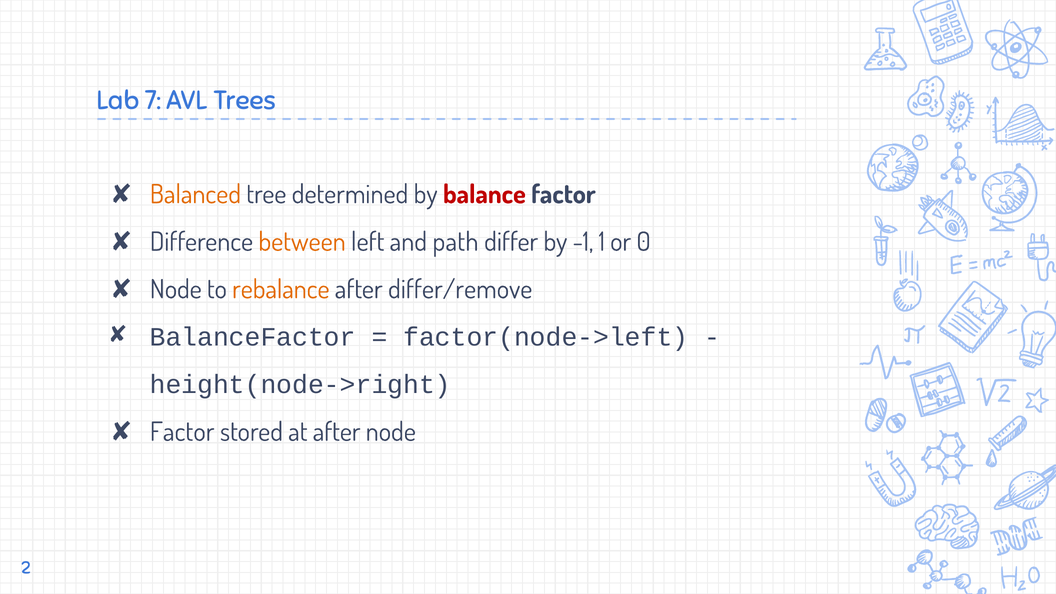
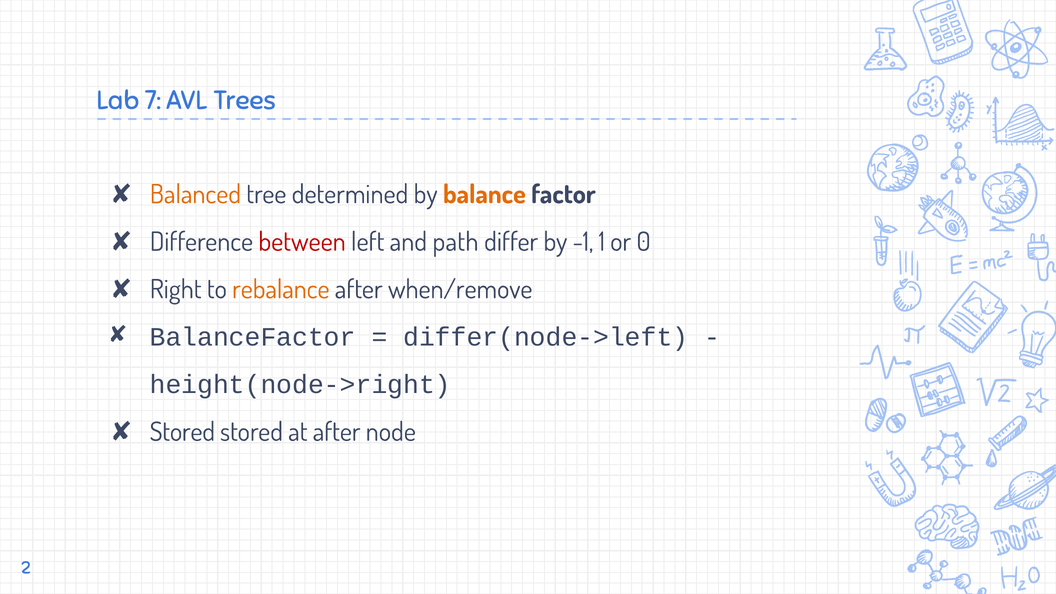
balance colour: red -> orange (484, 195)
between colour: orange -> red (302, 242)
Node: Node -> Right (176, 290)
differ/remove: differ/remove -> when/remove (460, 290)
factor(node->left: factor(node->left -> differ(node->left (546, 337)
Factor: Factor -> Stored (182, 432)
